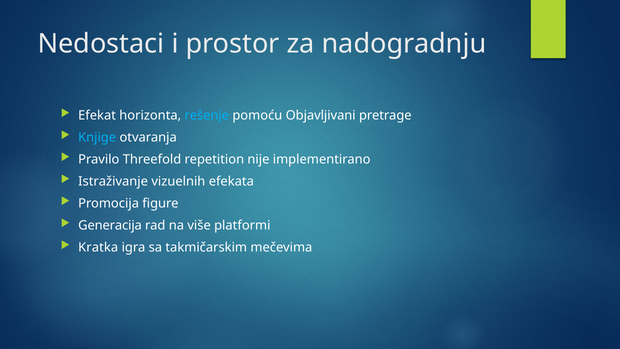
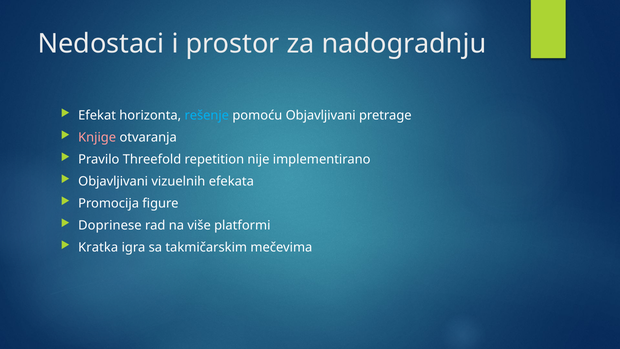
Knjige colour: light blue -> pink (97, 137)
Istraživanje: Istraživanje -> Objavljivani (113, 181)
Generacija: Generacija -> Doprinese (110, 225)
